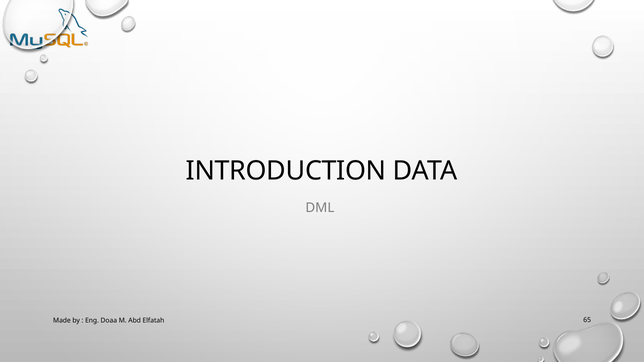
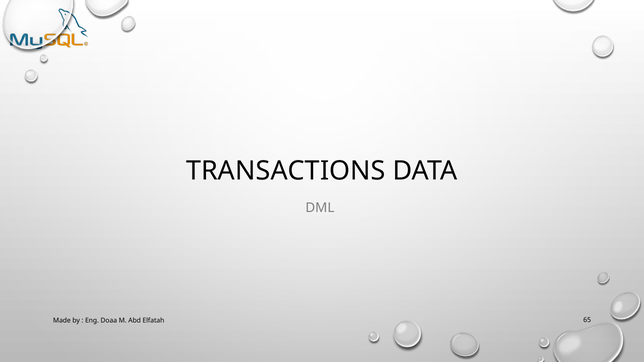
INTRODUCTION: INTRODUCTION -> TRANSACTIONS (286, 171)
